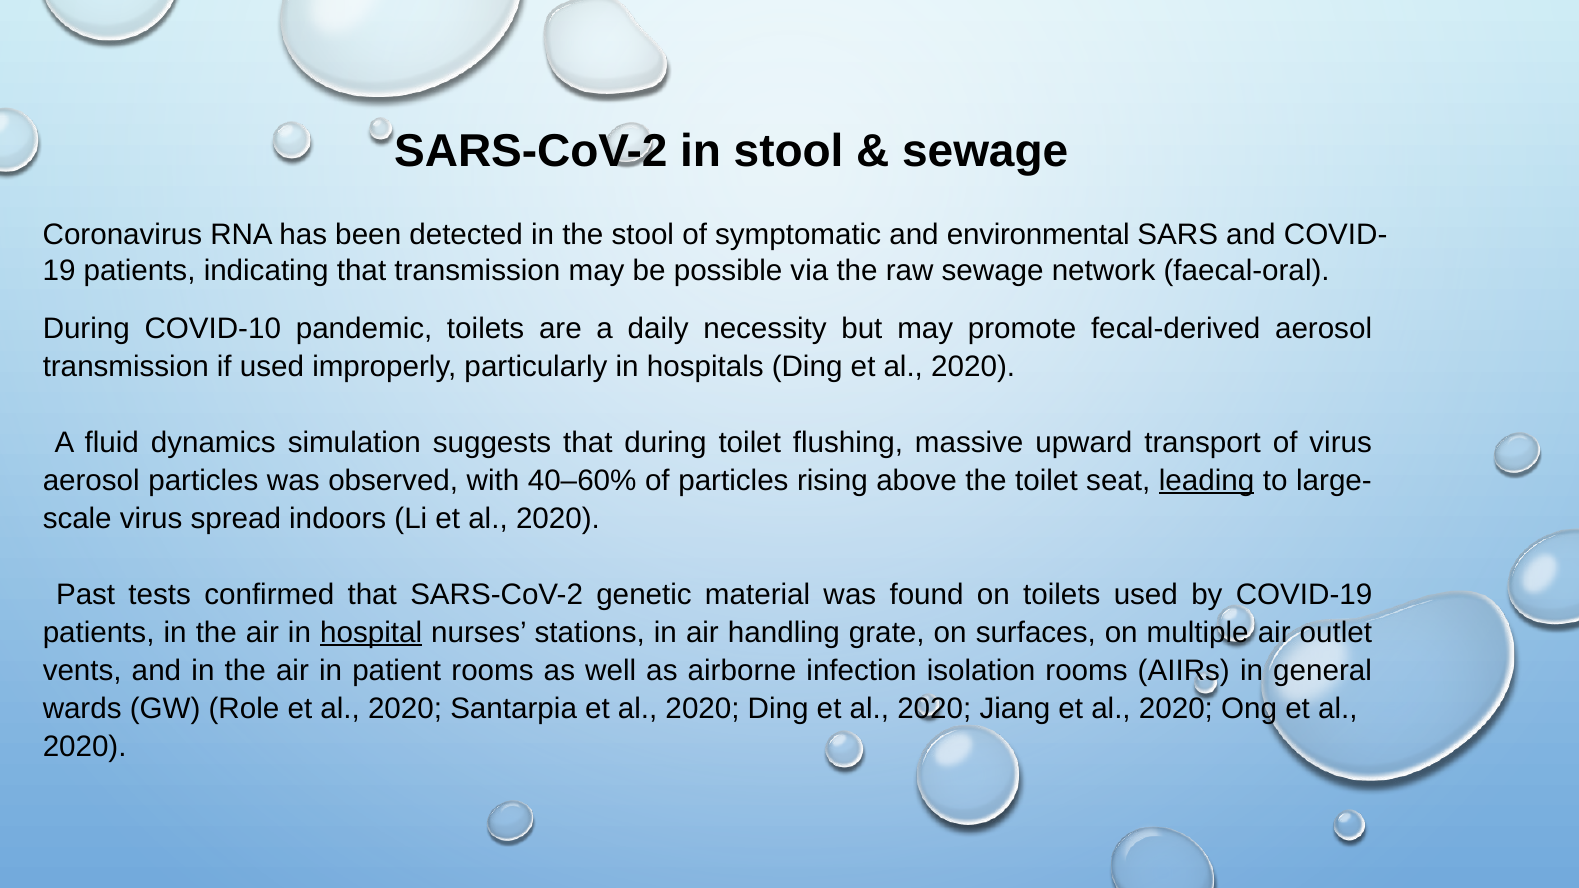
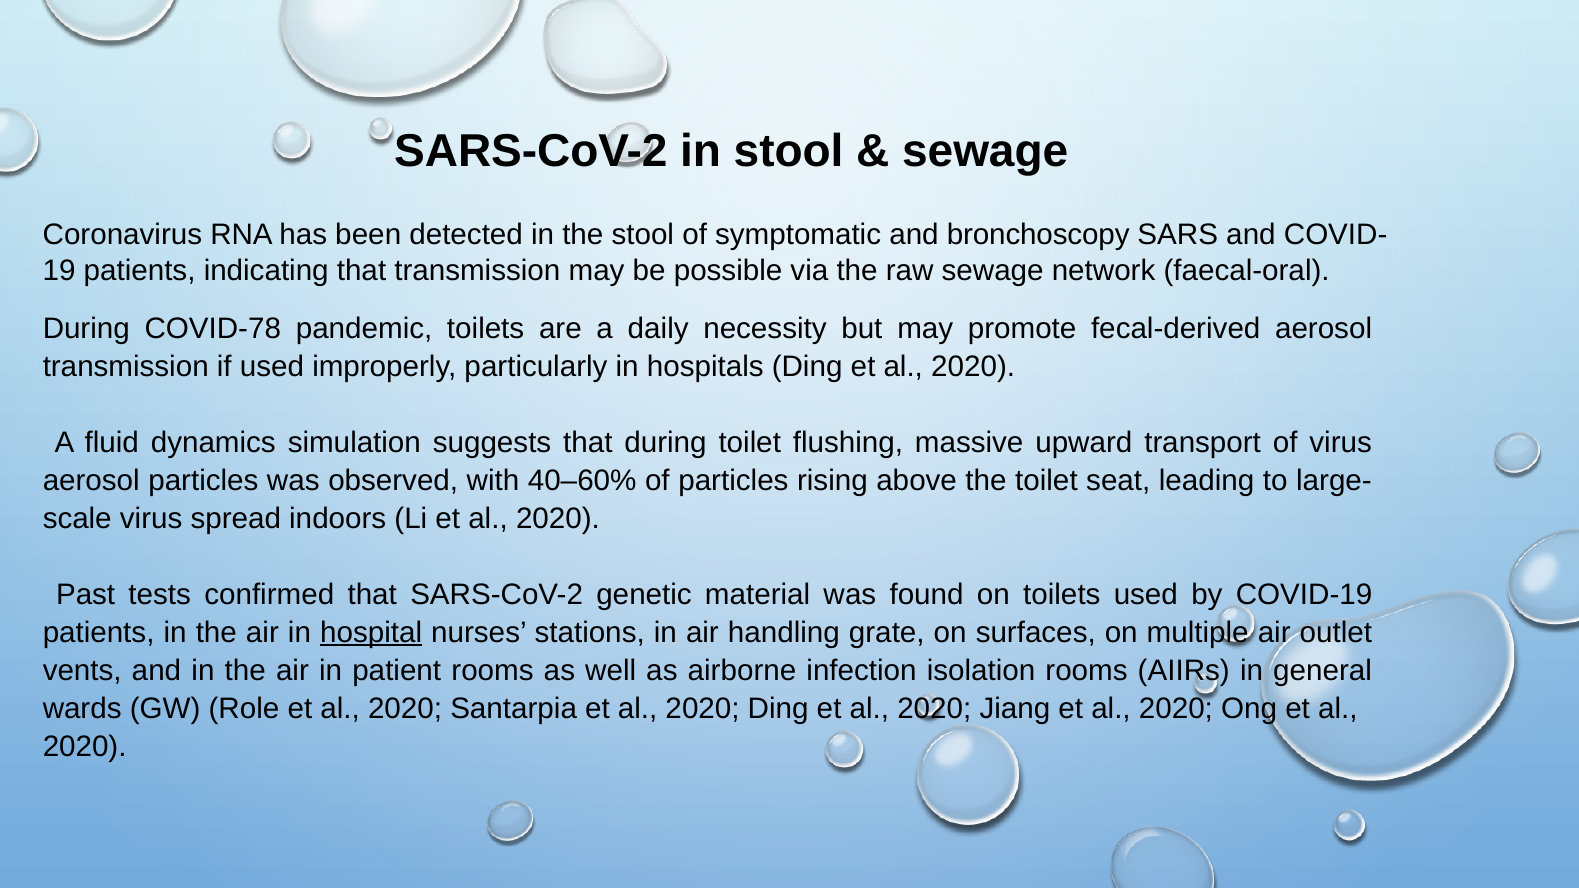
environmental: environmental -> bronchoscopy (1038, 235)
COVID-10: COVID-10 -> COVID-78 (213, 329)
leading underline: present -> none (1207, 481)
